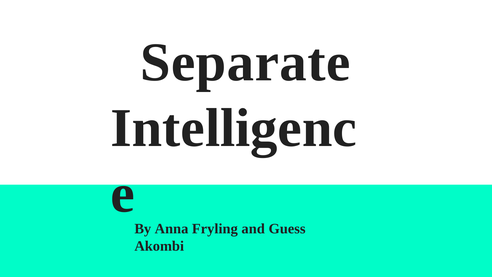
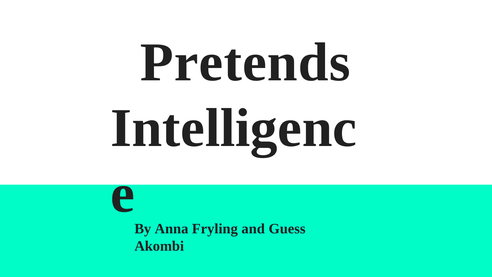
Separate: Separate -> Pretends (245, 62)
